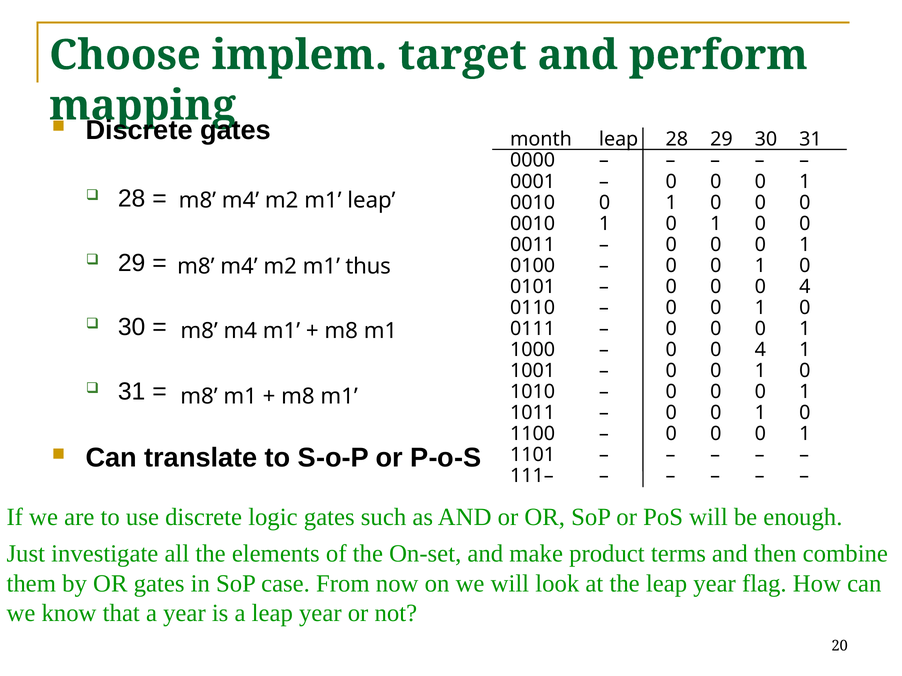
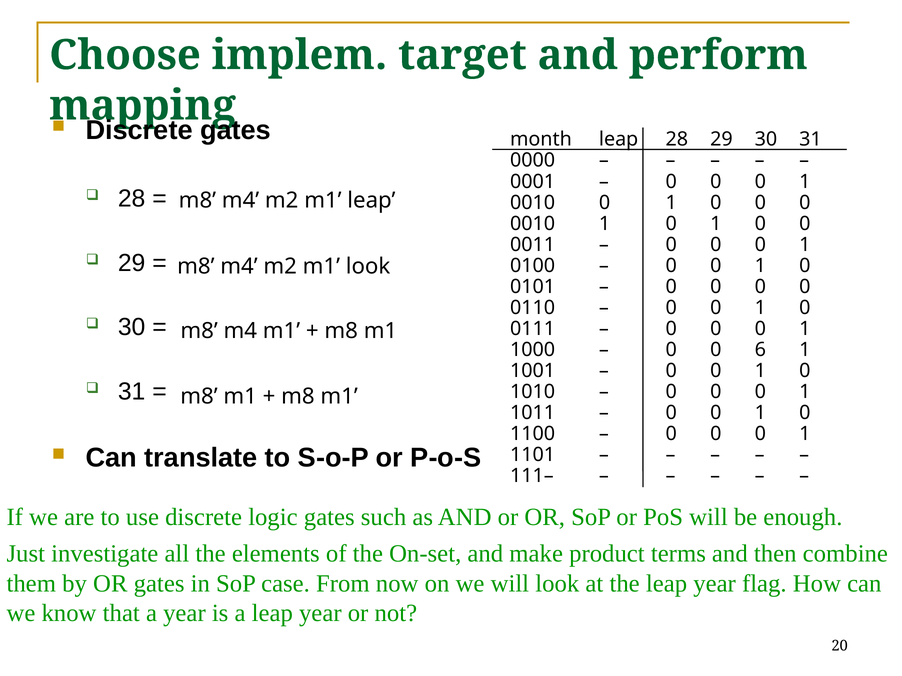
m1 thus: thus -> look (368, 266)
0 0 0 4: 4 -> 0 (805, 287)
4: 4 -> 6 (760, 350)
